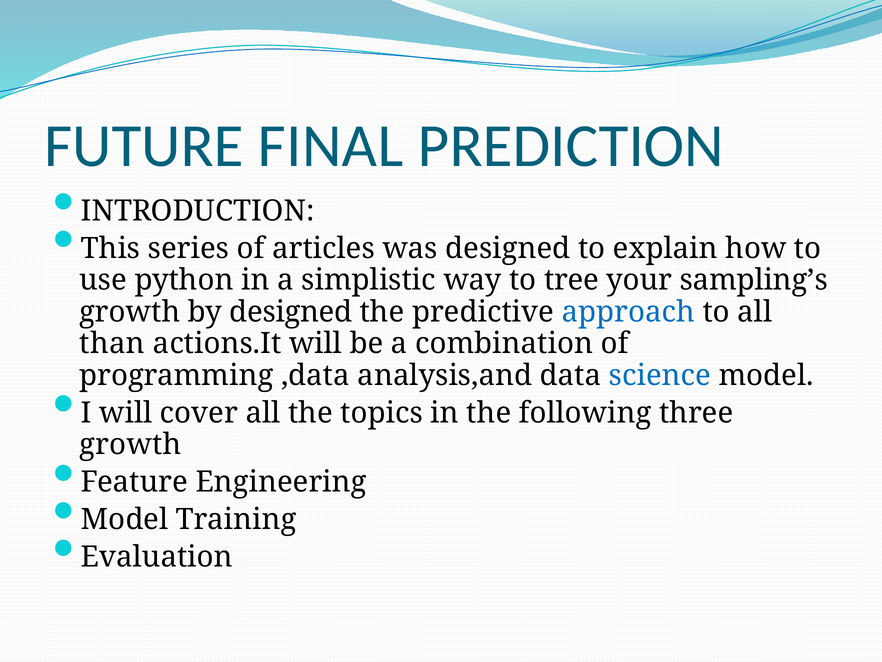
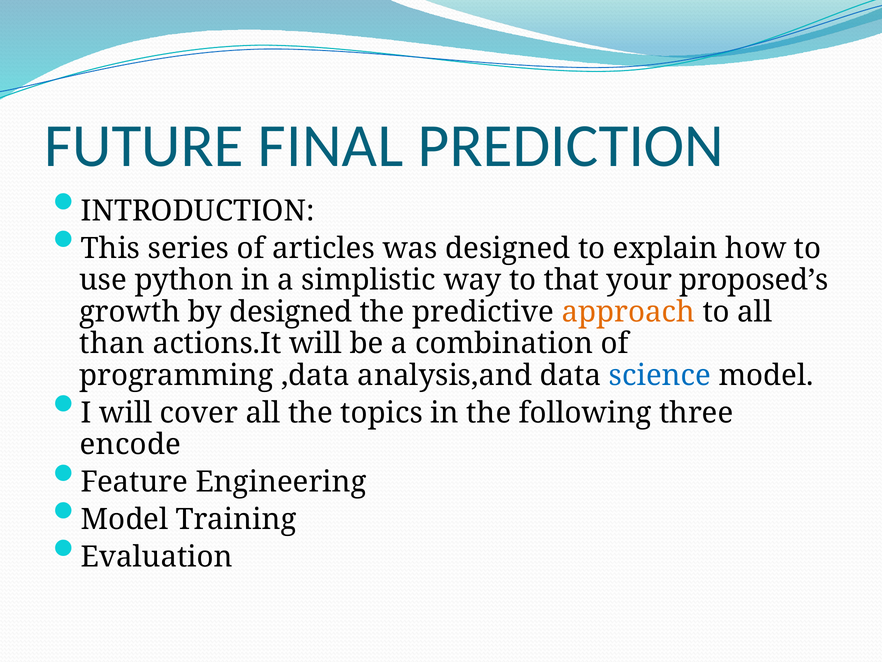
tree: tree -> that (572, 280)
sampling’s: sampling’s -> proposed’s (754, 280)
approach colour: blue -> orange (628, 312)
growth: growth -> encode (130, 444)
